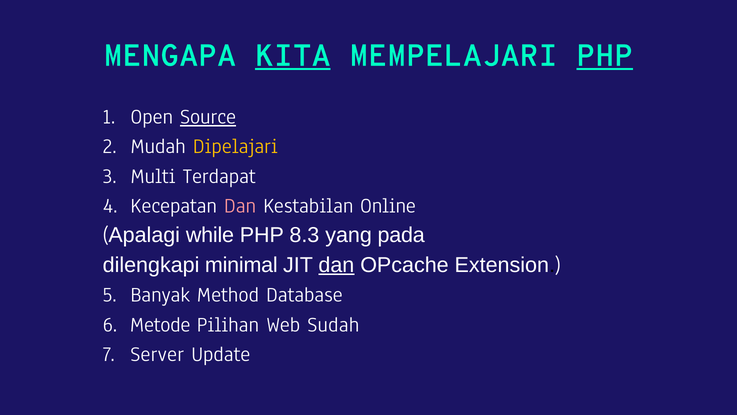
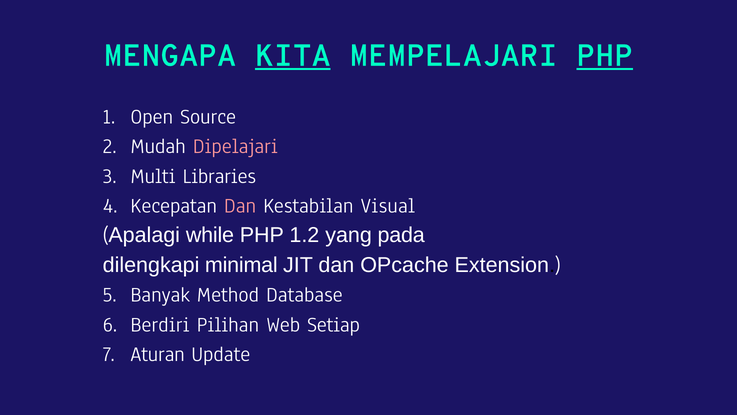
Source underline: present -> none (208, 117)
Dipelajari colour: yellow -> pink (235, 146)
Terdapat: Terdapat -> Libraries (219, 176)
Online: Online -> Visual (388, 205)
8.3: 8.3 -> 1.2 (304, 235)
dan underline: present -> none (336, 265)
Metode: Metode -> Berdiri (160, 324)
Sudah: Sudah -> Setiap (334, 324)
Server: Server -> Aturan (157, 354)
